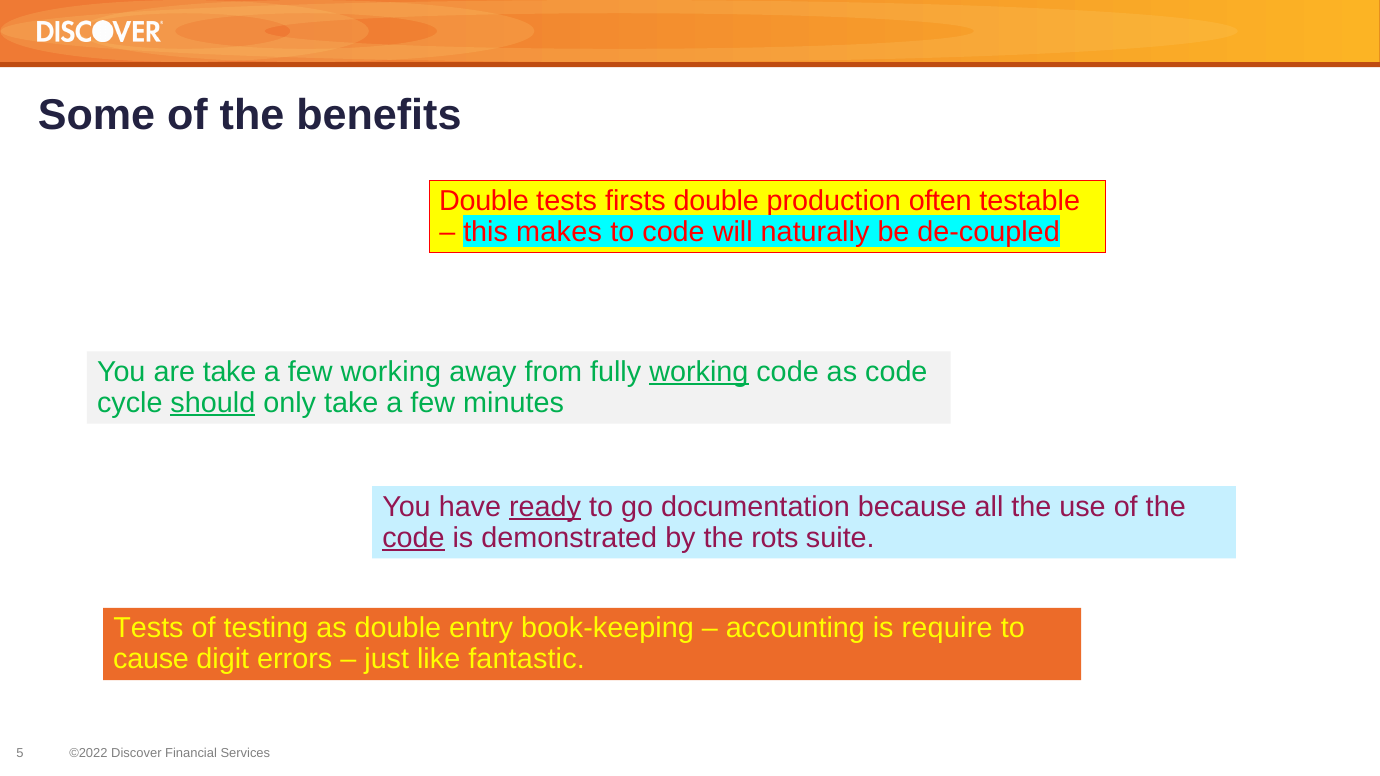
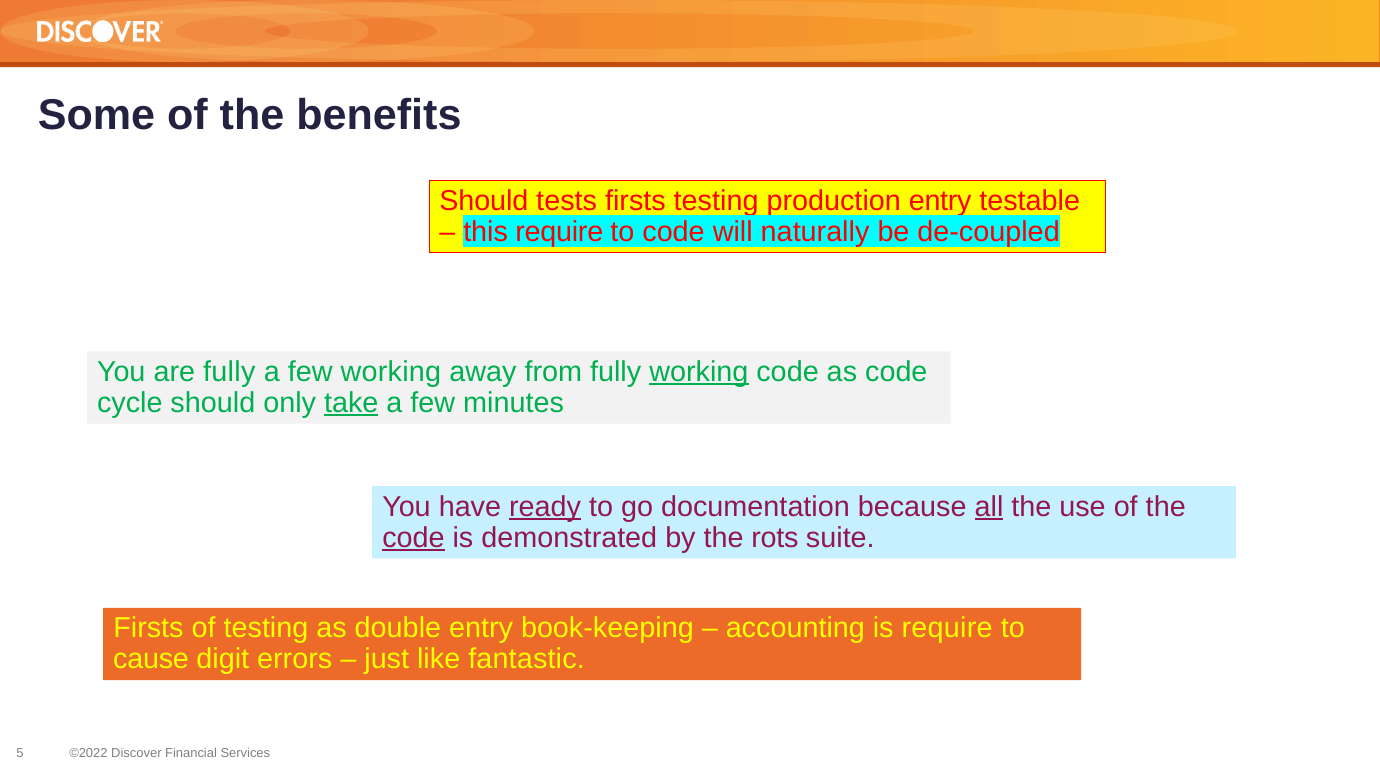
Double: Double -> Should (484, 201)
firsts double: double -> testing (716, 201)
production often: often -> entry (940, 201)
this makes: makes -> require (559, 232)
are take: take -> fully (229, 372)
should underline: present -> none (213, 403)
take underline: none -> present (351, 403)
all underline: none -> present (989, 507)
Tests: Tests -> Firsts (148, 629)
